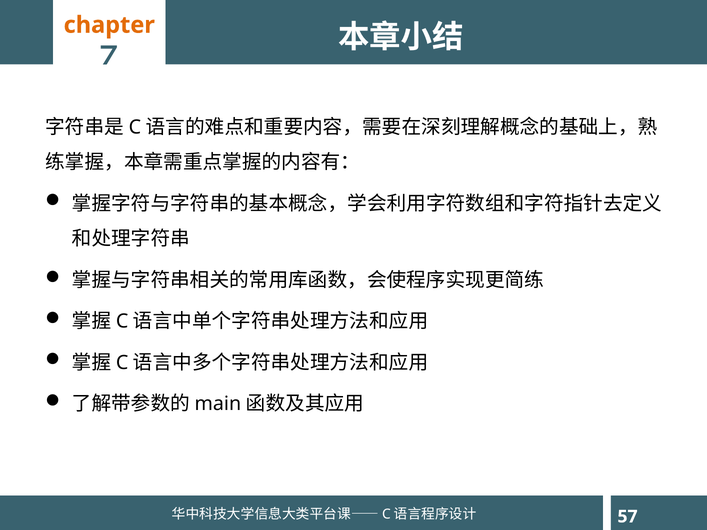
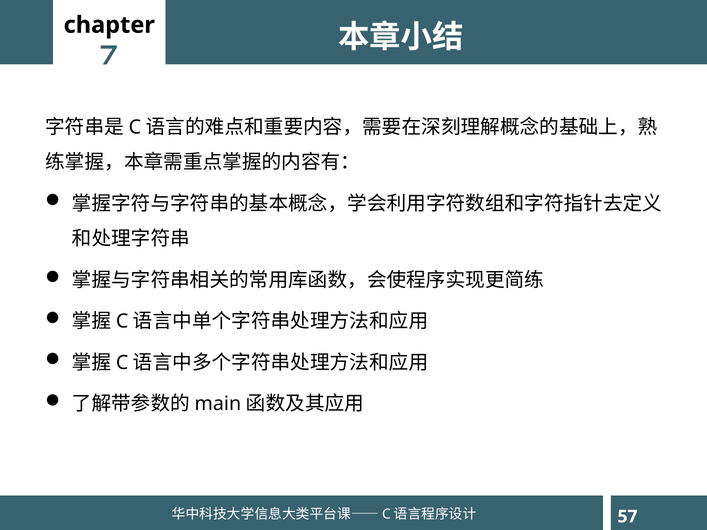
chapter colour: orange -> black (109, 25)
